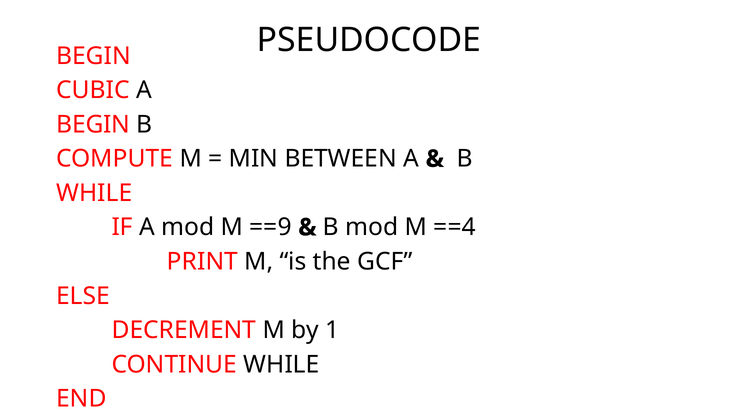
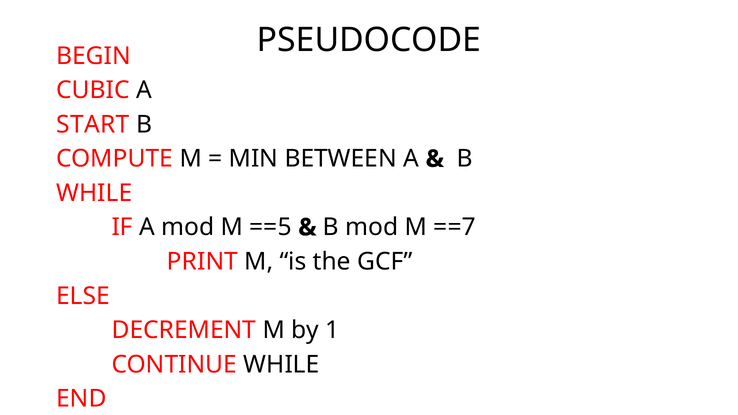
BEGIN: BEGIN -> START (93, 125)
==9: ==9 -> ==5 (270, 227)
==4: ==4 -> ==7 (455, 227)
